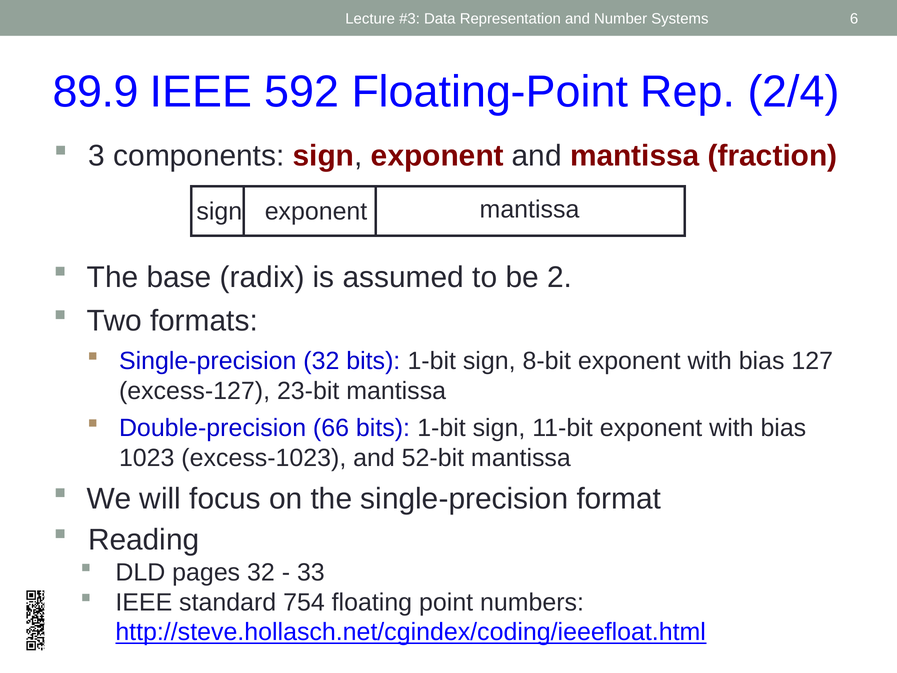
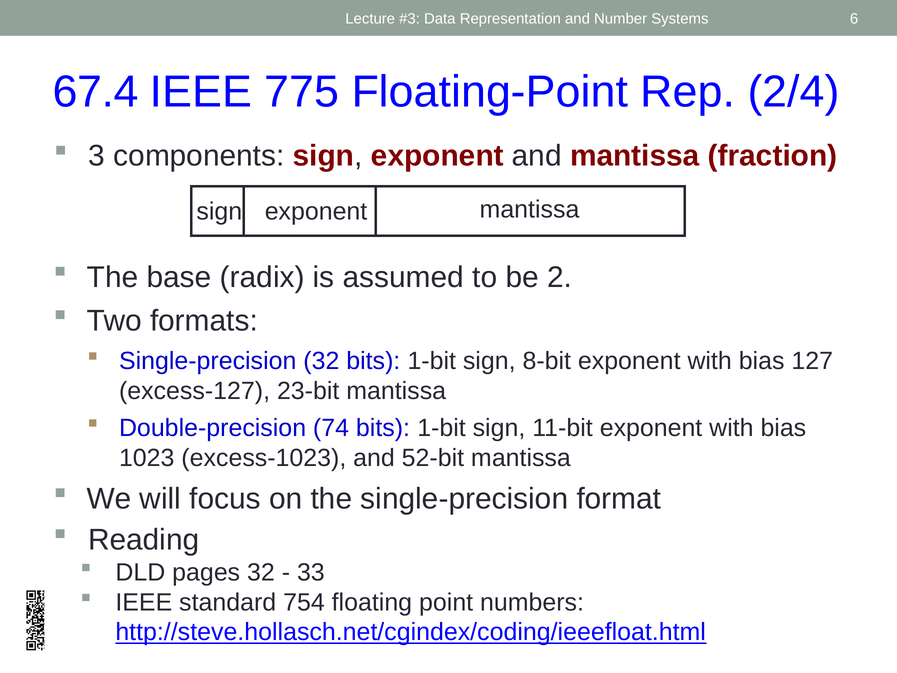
89.9: 89.9 -> 67.4 (96, 92)
592: 592 -> 775 (302, 92)
66: 66 -> 74 (331, 428)
